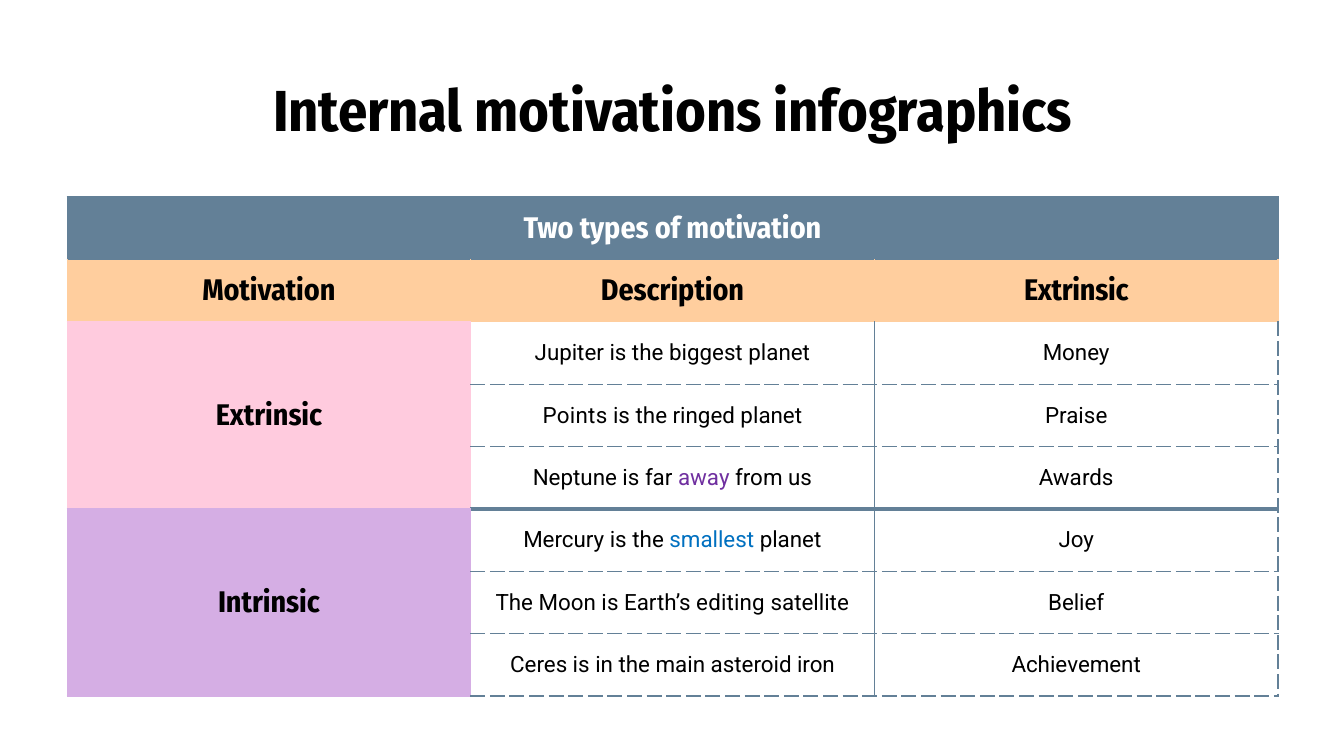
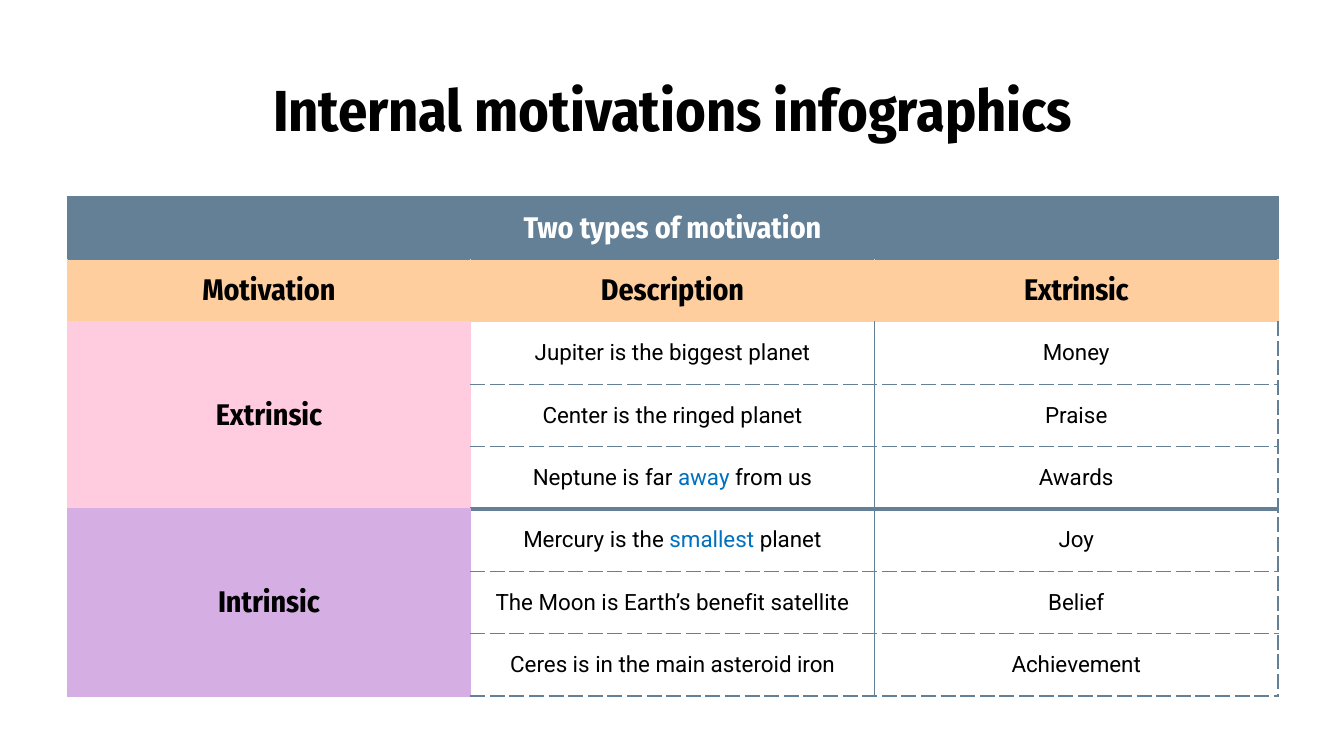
Points: Points -> Center (575, 416)
away colour: purple -> blue (704, 478)
editing: editing -> benefit (731, 603)
